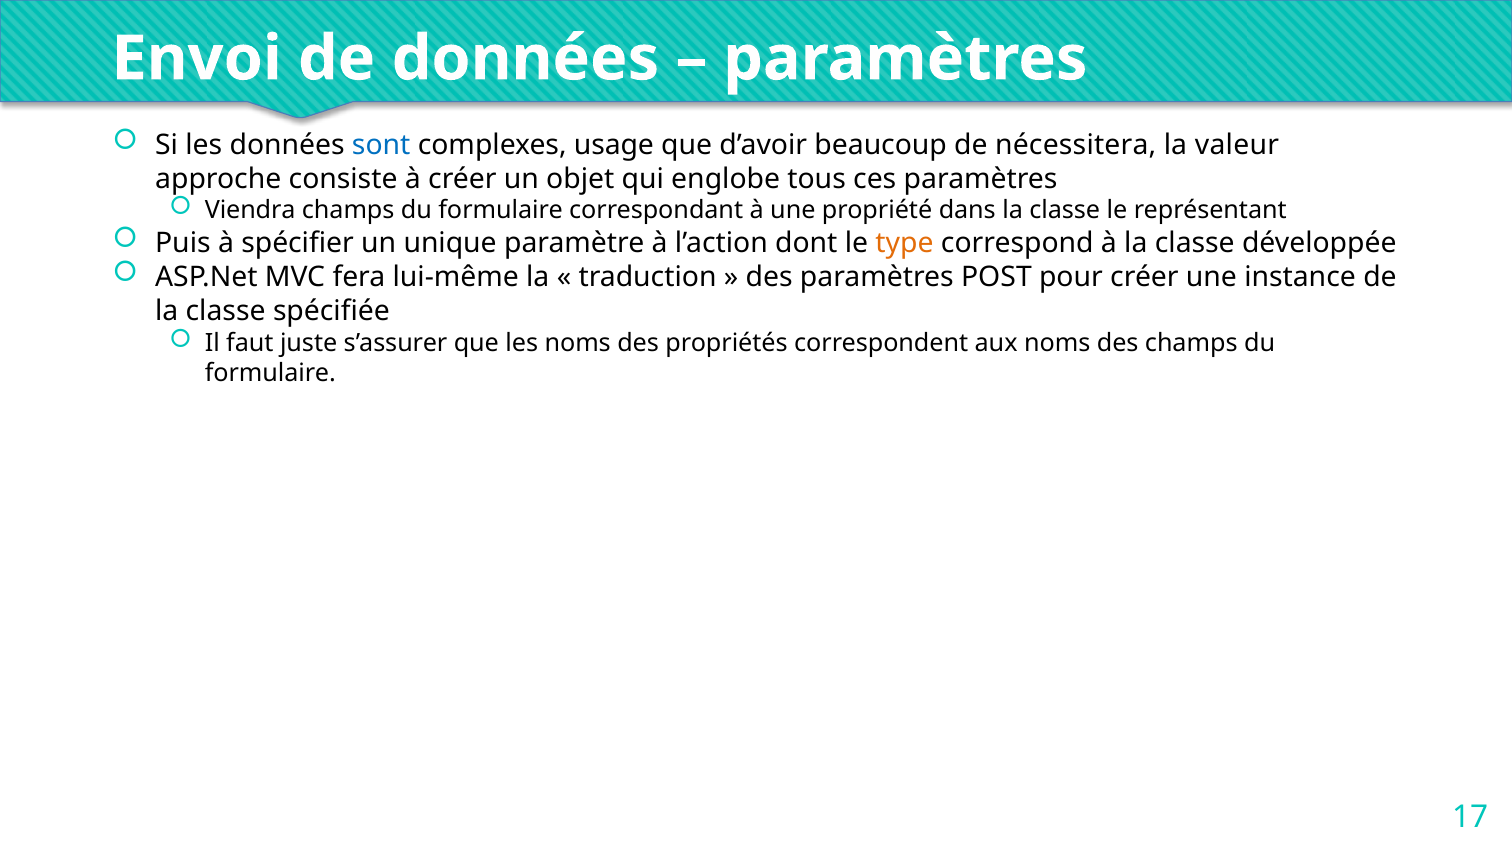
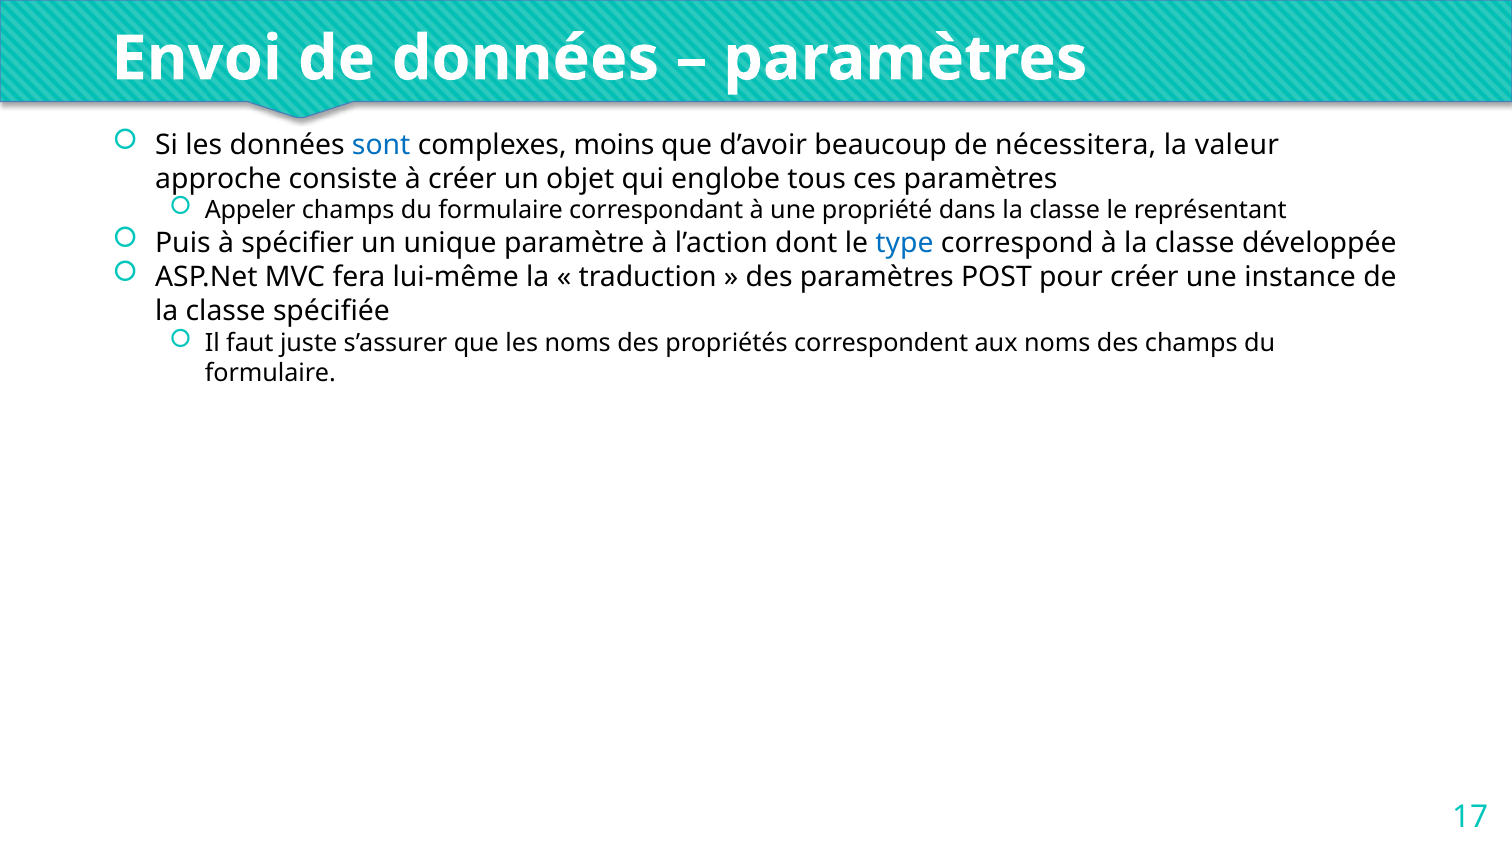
usage: usage -> moins (614, 145)
Viendra: Viendra -> Appeler (250, 211)
type colour: orange -> blue (904, 243)
